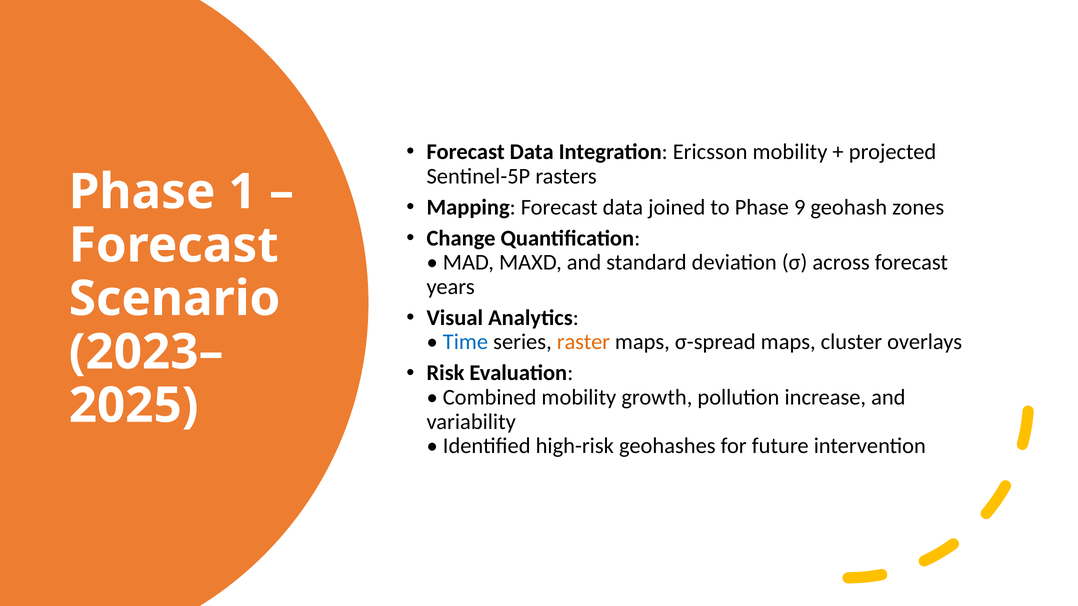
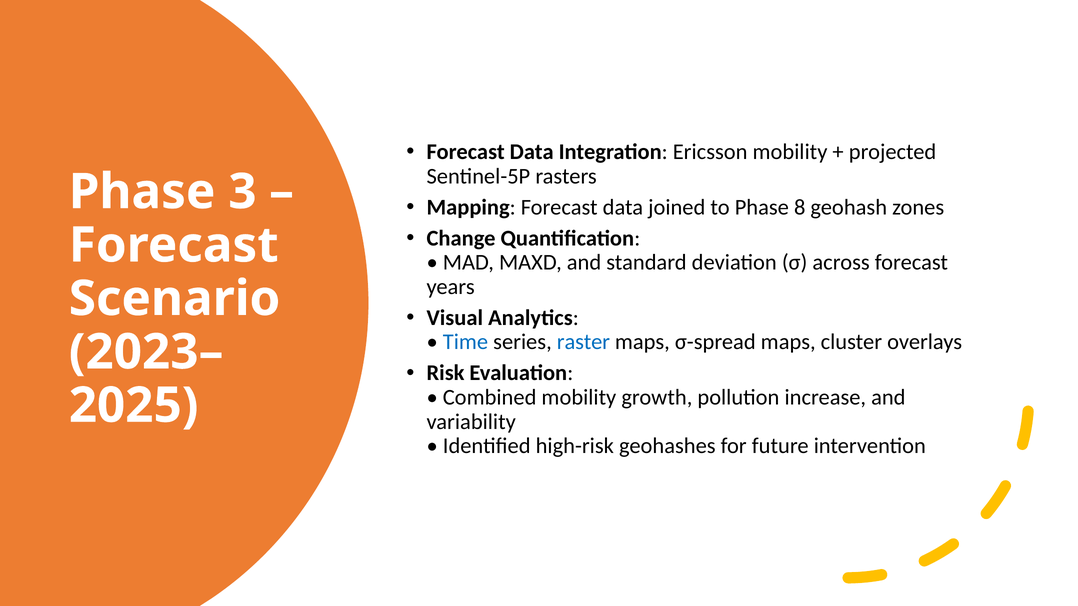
1: 1 -> 3 (242, 192)
9: 9 -> 8 (800, 207)
raster colour: orange -> blue (583, 342)
